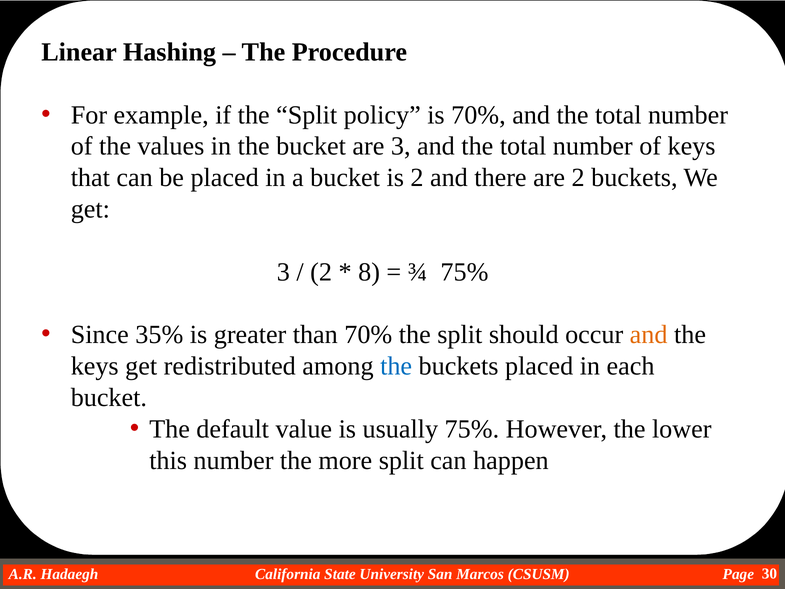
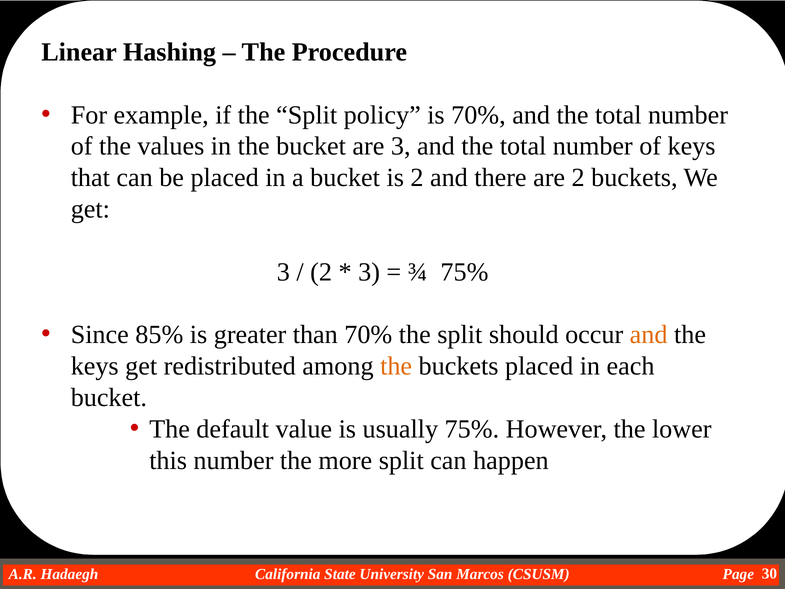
8: 8 -> 3 (369, 272)
35%: 35% -> 85% (159, 335)
the colour: blue -> orange (396, 366)
